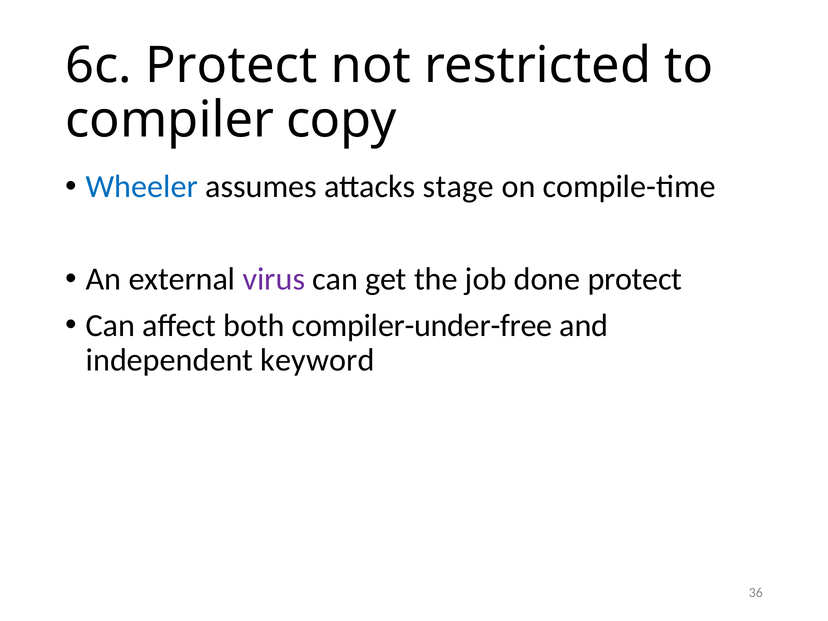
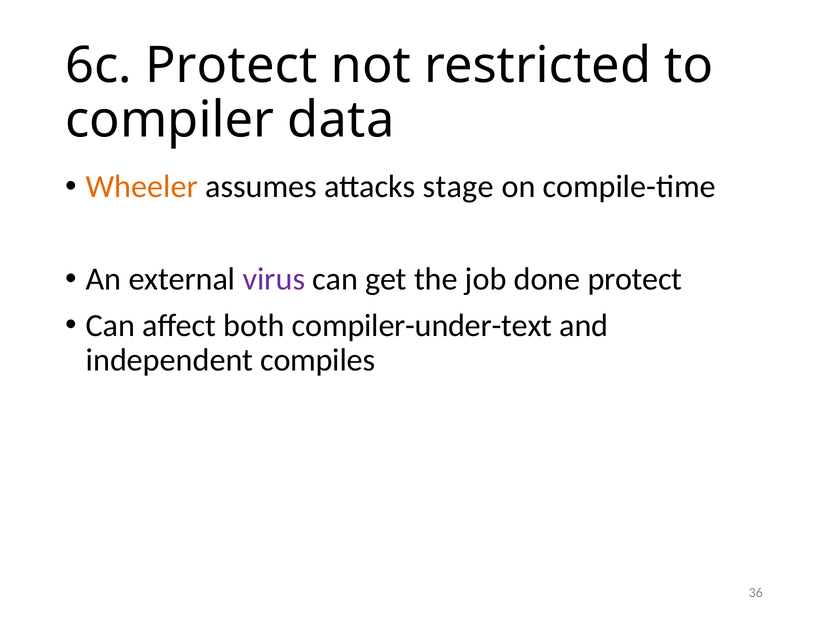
copy: copy -> data (341, 120)
Wheeler colour: blue -> orange (142, 187)
compiler-under-free: compiler-under-free -> compiler-under-text (422, 326)
keyword: keyword -> compiles (318, 360)
